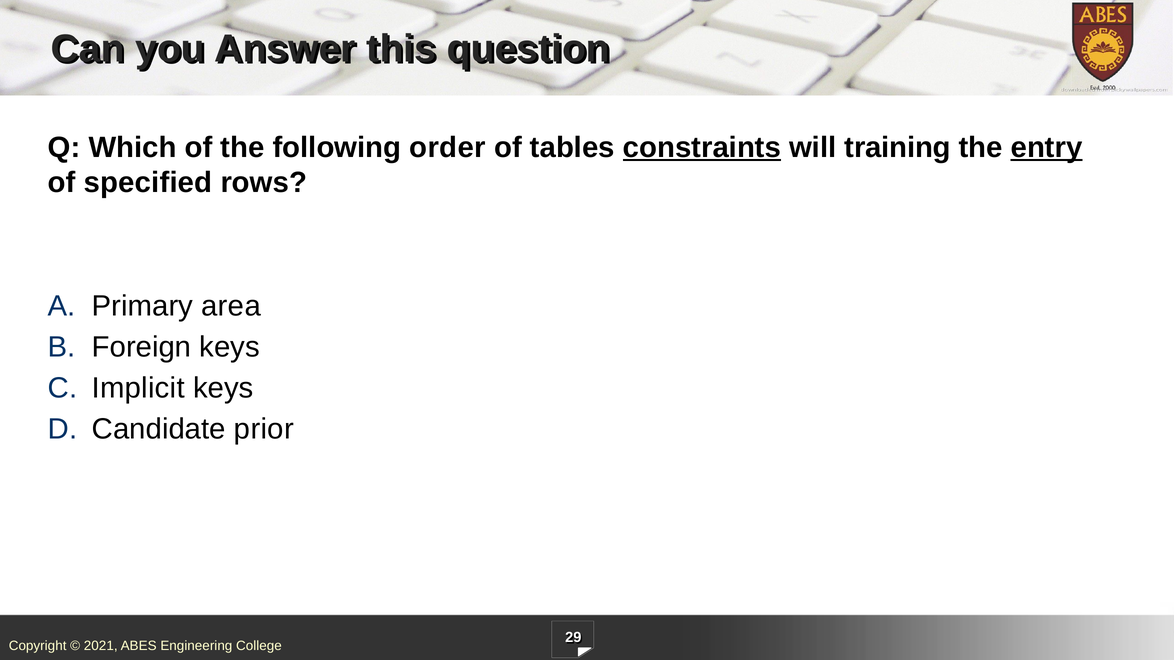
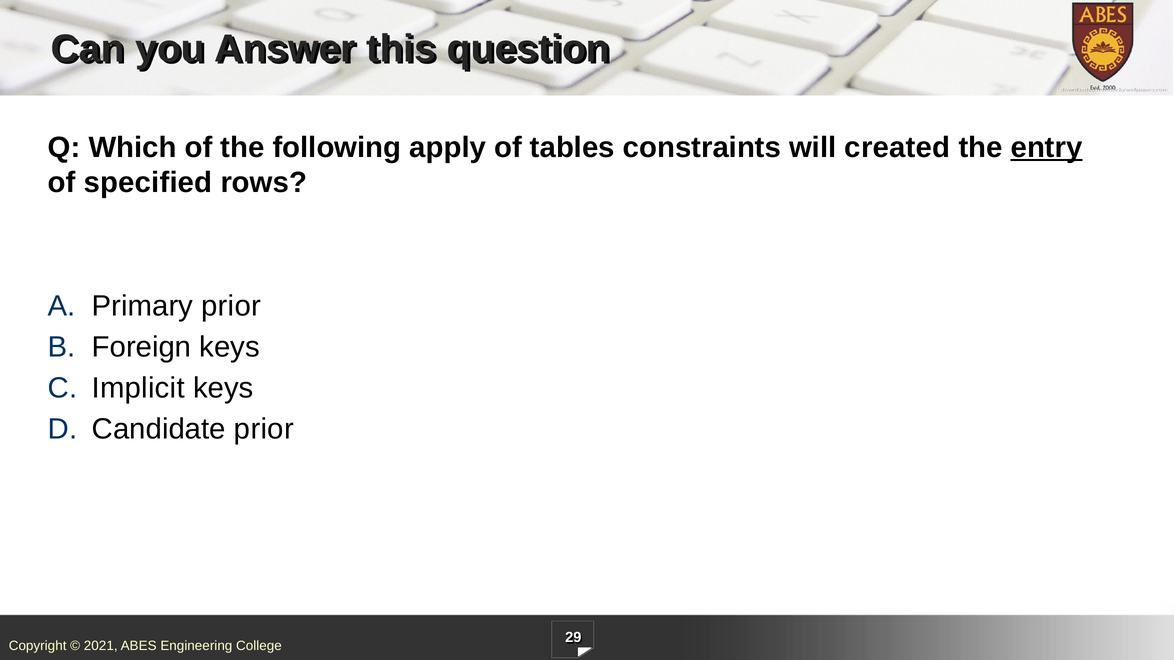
order: order -> apply (448, 148)
constraints underline: present -> none (702, 148)
training: training -> created (897, 148)
Primary area: area -> prior (231, 306)
